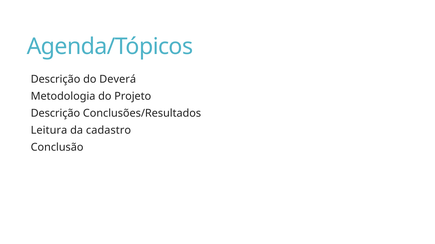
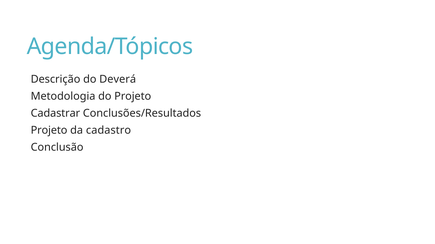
Descrição: Descrição -> Cadastrar (55, 114)
Leitura: Leitura -> Projeto (49, 131)
